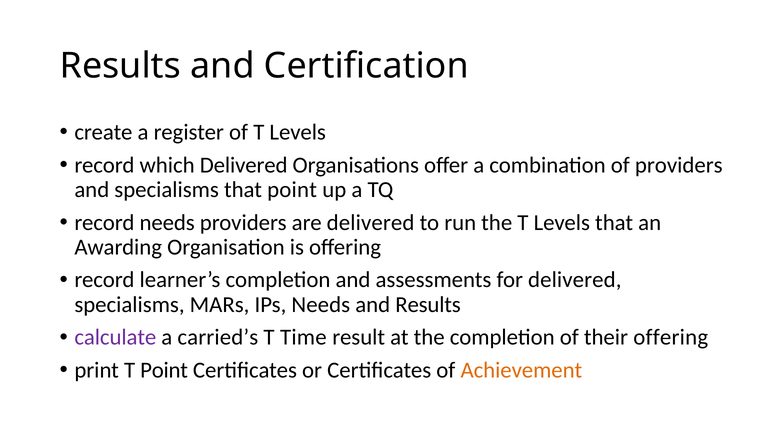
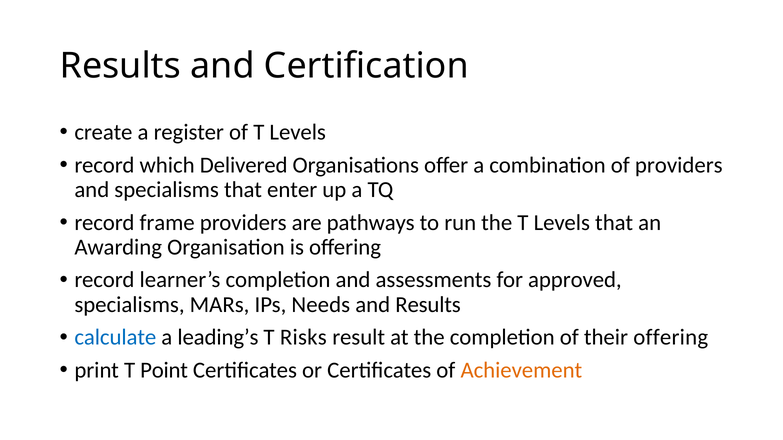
that point: point -> enter (292, 190)
record needs: needs -> frame (167, 223)
are delivered: delivered -> pathways (371, 223)
for delivered: delivered -> approved (575, 280)
calculate colour: purple -> blue (115, 338)
carried’s: carried’s -> leading’s (218, 338)
Time: Time -> Risks (303, 338)
